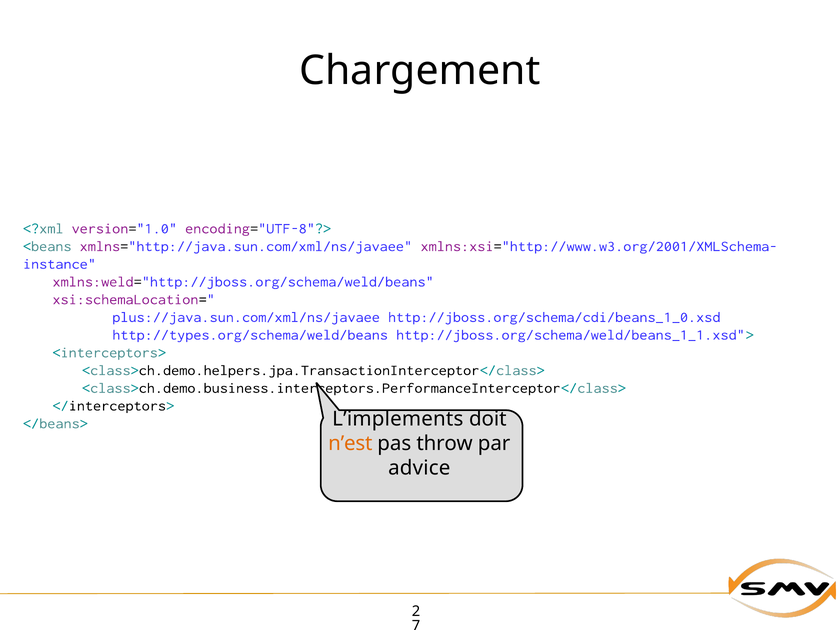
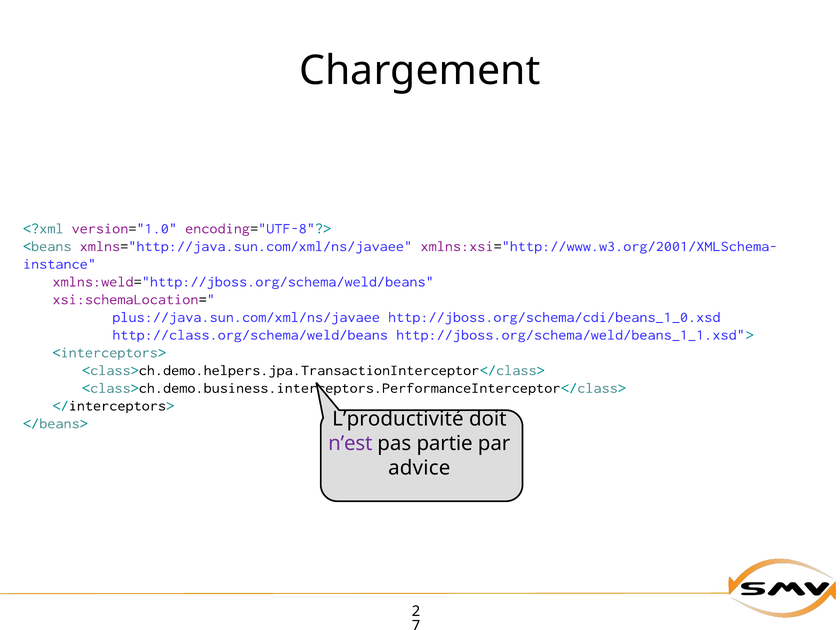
http://types.org/schema/weld/beans: http://types.org/schema/weld/beans -> http://class.org/schema/weld/beans (250, 335)
L’implements: L’implements -> L’productivité (398, 419)
n’est colour: orange -> purple (350, 443)
throw: throw -> partie (445, 443)
